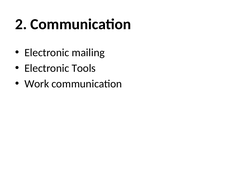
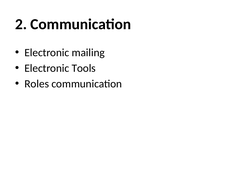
Work: Work -> Roles (37, 84)
